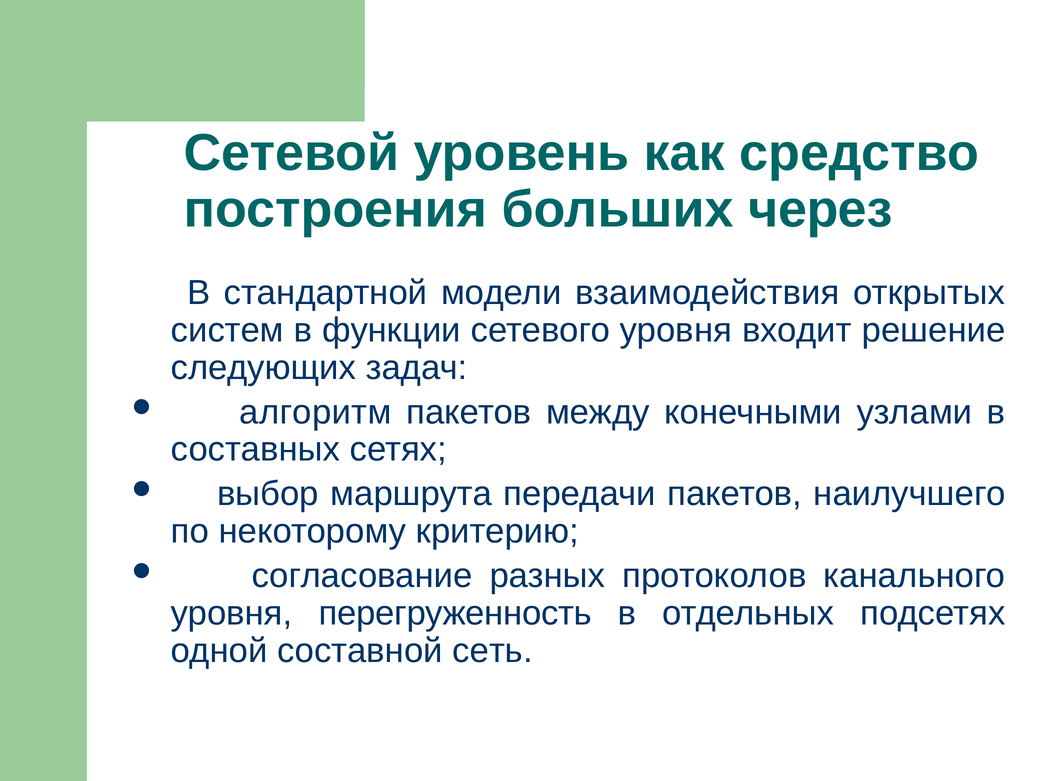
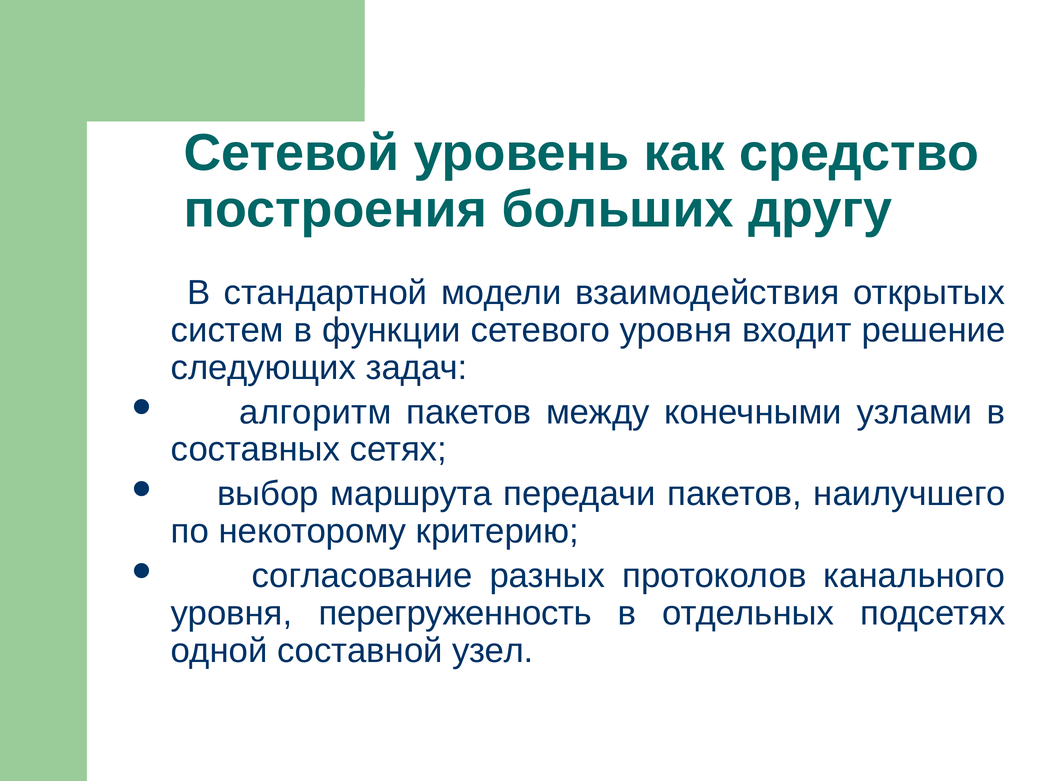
через: через -> другу (820, 210)
сеть: сеть -> узел (493, 651)
